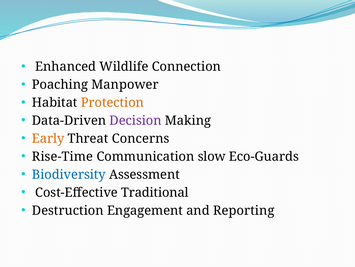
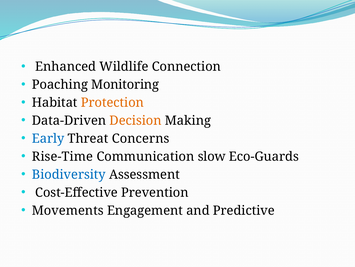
Manpower: Manpower -> Monitoring (125, 84)
Decision colour: purple -> orange (136, 120)
Early colour: orange -> blue (48, 138)
Traditional: Traditional -> Prevention (155, 192)
Destruction: Destruction -> Movements (68, 210)
Reporting: Reporting -> Predictive (244, 210)
